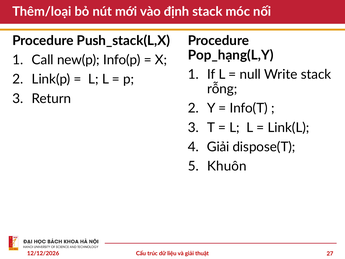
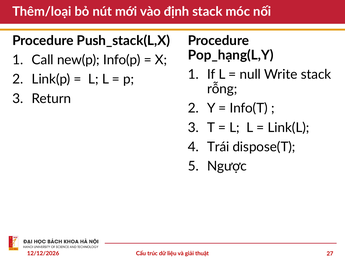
Giải: Giải -> Trái (218, 147)
Khuôn: Khuôn -> Ngược (227, 166)
